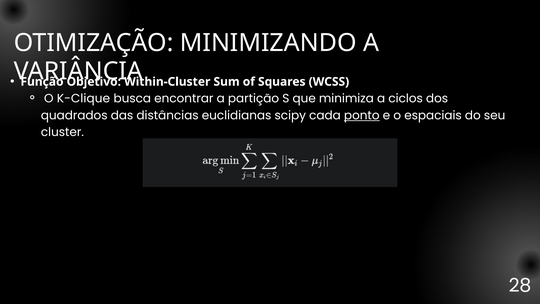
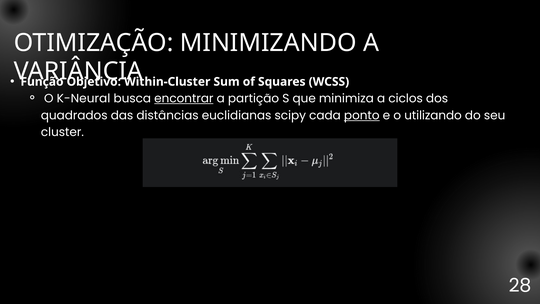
K-Clique: K-Clique -> K-Neural (84, 98)
encontrar underline: none -> present (184, 98)
espaciais: espaciais -> utilizando (433, 115)
